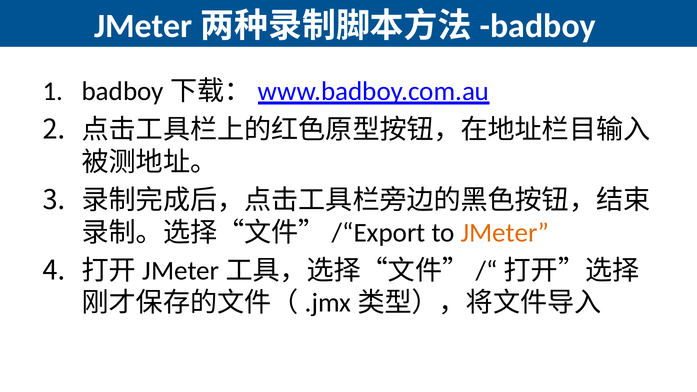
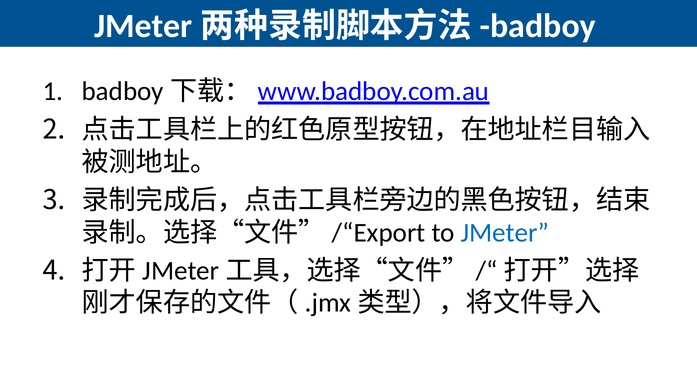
JMeter colour: orange -> blue (505, 233)
